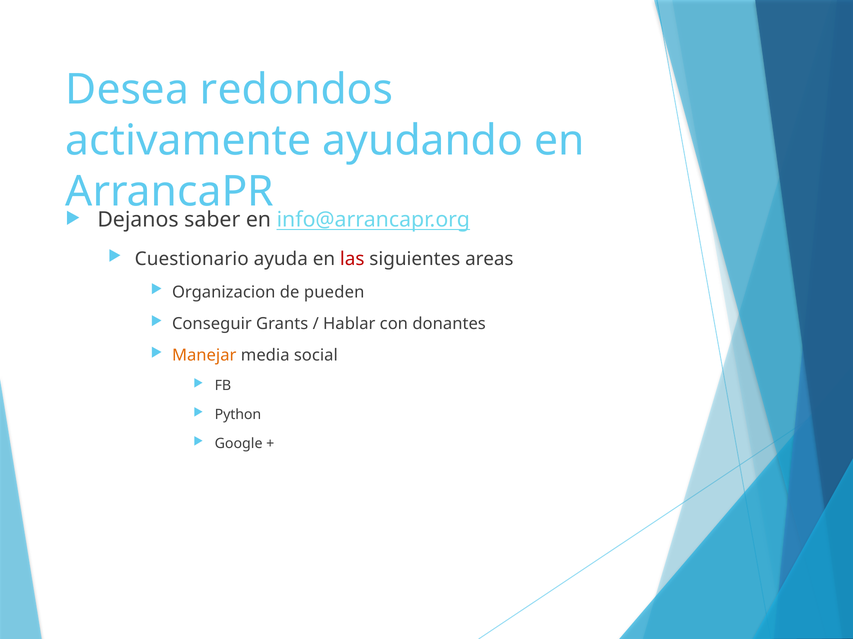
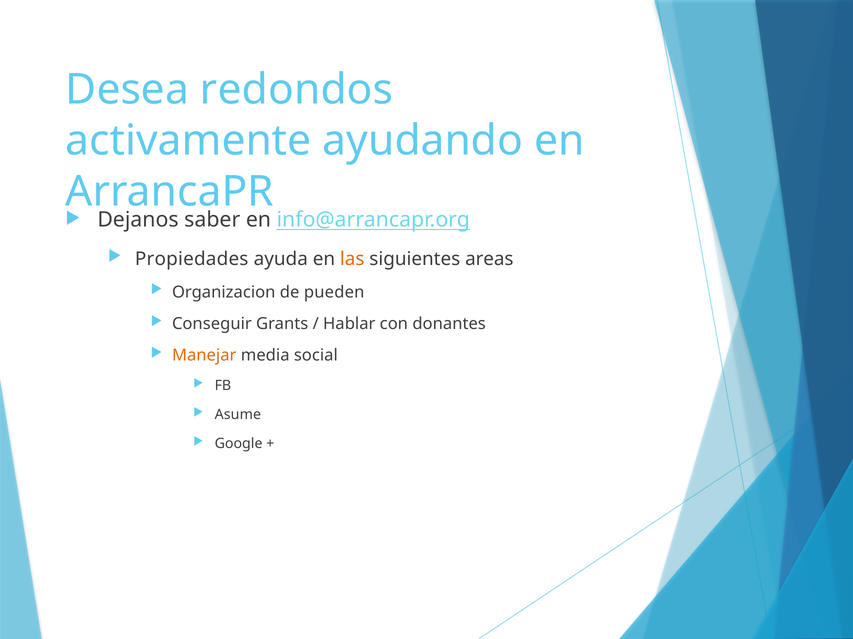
Cuestionario: Cuestionario -> Propiedades (192, 259)
las colour: red -> orange (352, 259)
Python: Python -> Asume (238, 415)
